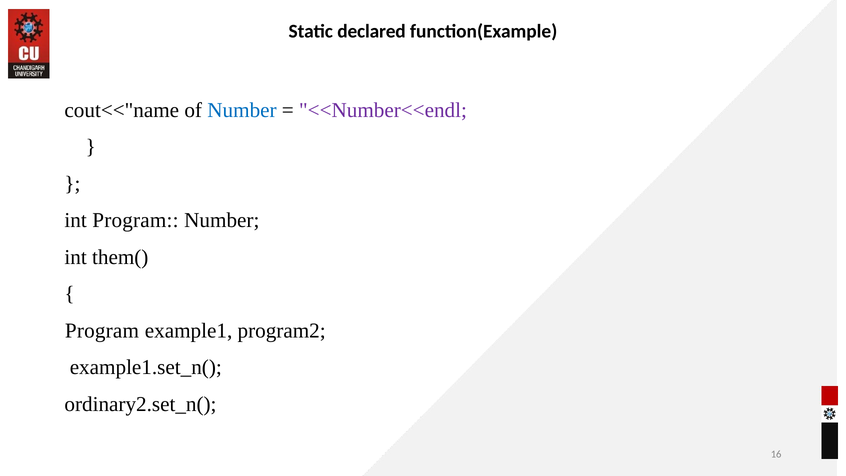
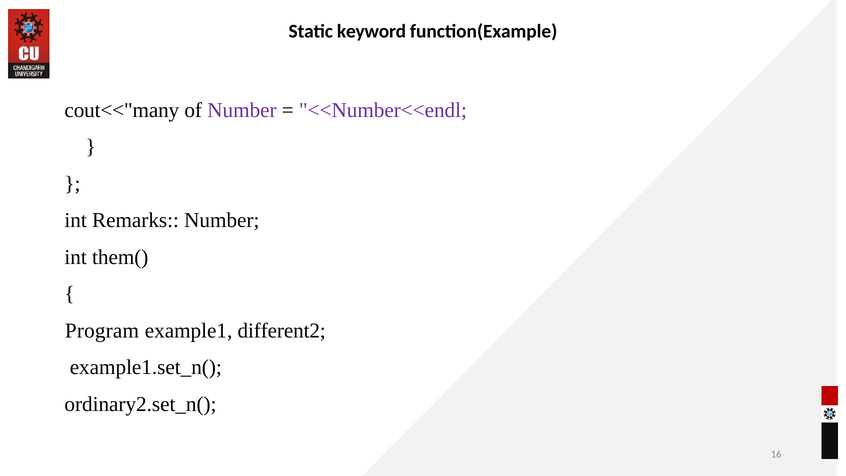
declared: declared -> keyword (372, 31)
cout<<"name: cout<<"name -> cout<<"many (122, 110)
Number colour: blue -> purple (242, 110)
int Program: Program -> Remarks (136, 220)
program2: program2 -> different2 (282, 330)
